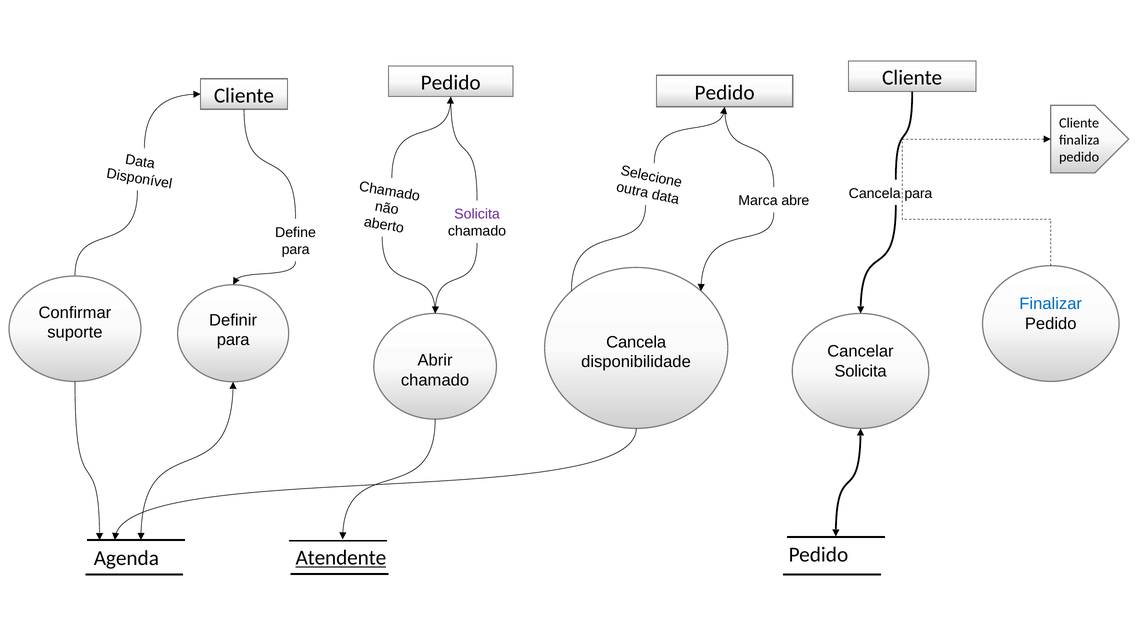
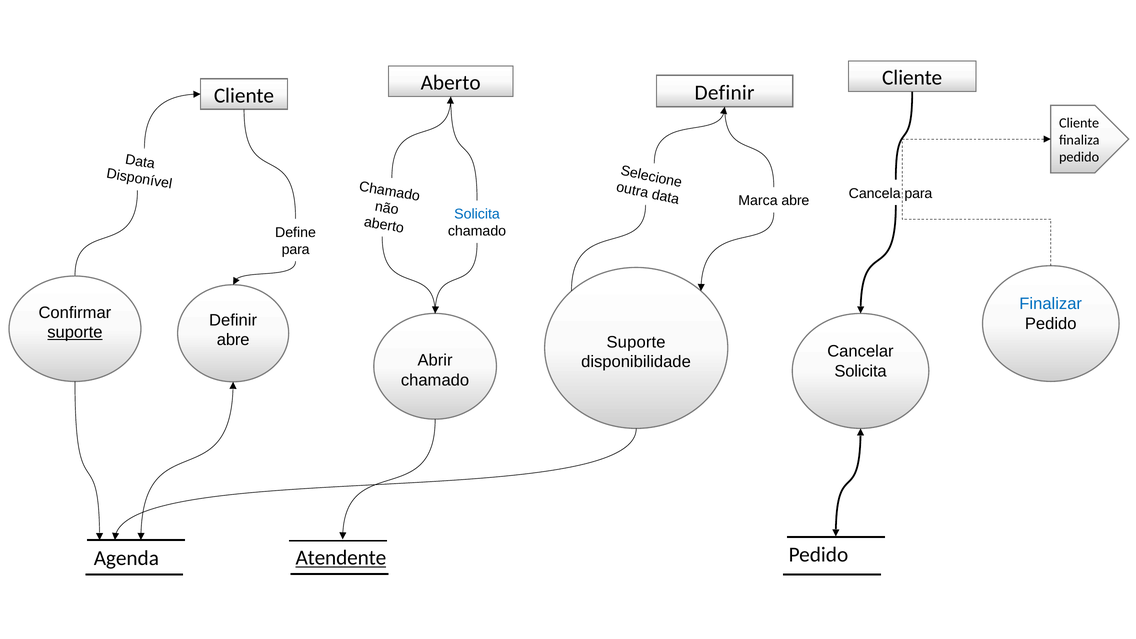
Pedido: Pedido -> Aberto (451, 83)
Pedido: Pedido -> Definir (725, 92)
Solicita colour: purple -> blue (477, 214)
suporte underline: none -> present (75, 333)
para: para -> abre (233, 340)
Cancela: Cancela -> Suporte (636, 342)
